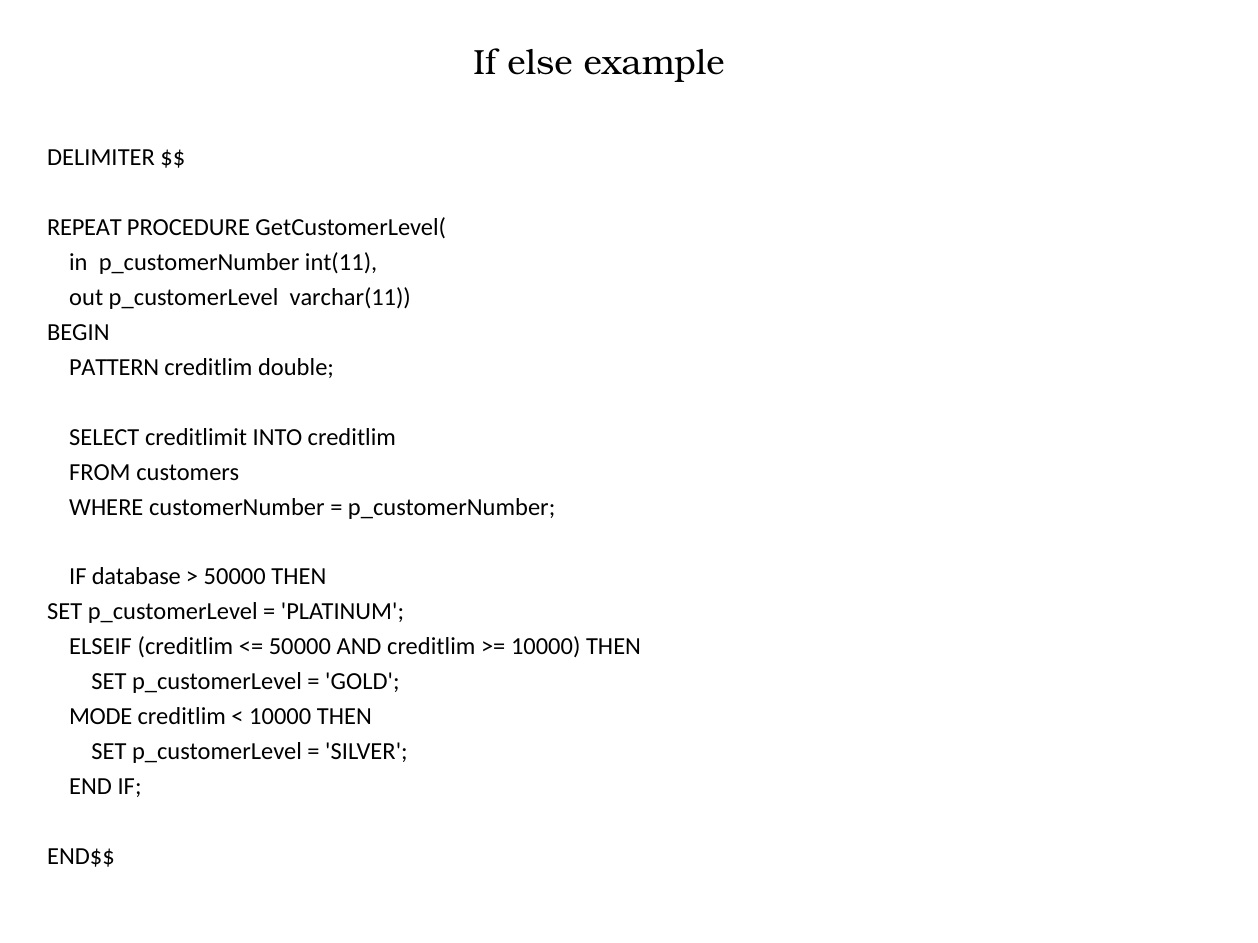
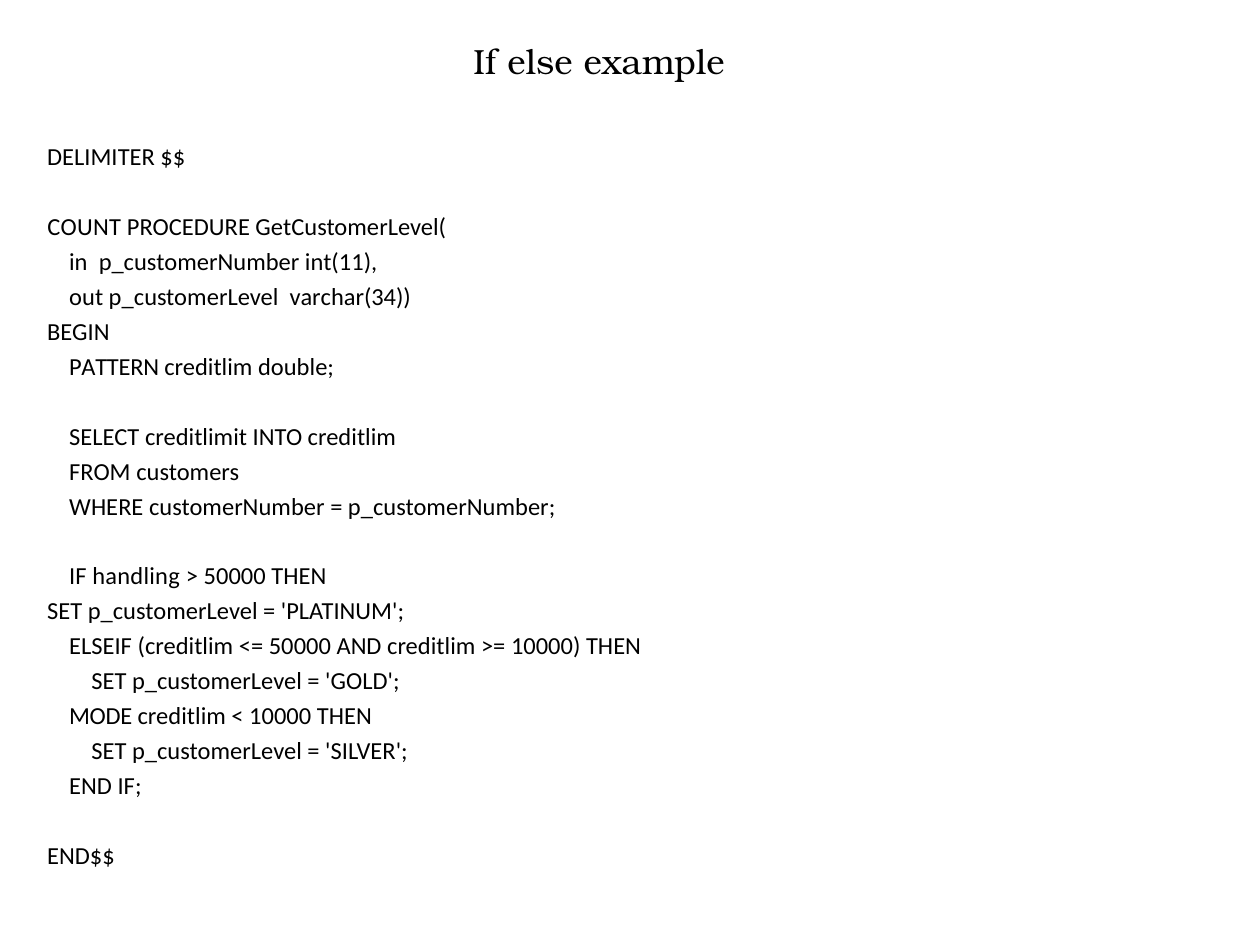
REPEAT: REPEAT -> COUNT (84, 228)
varchar(11: varchar(11 -> varchar(34 (350, 297)
database: database -> handling (136, 577)
